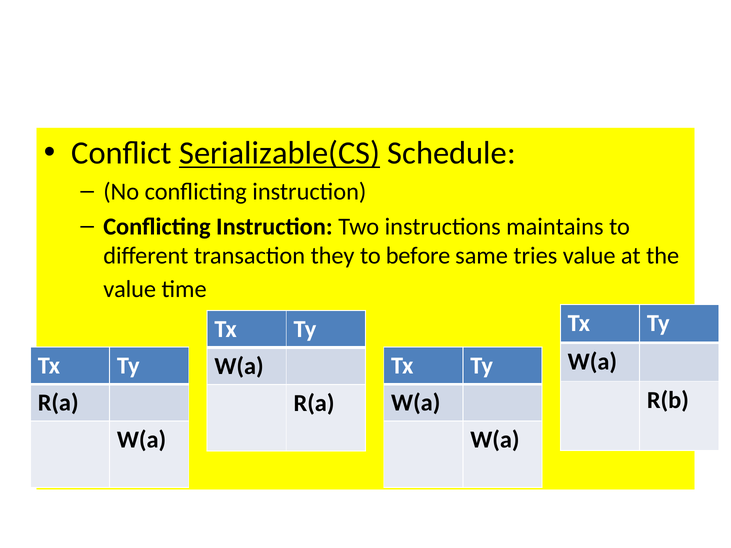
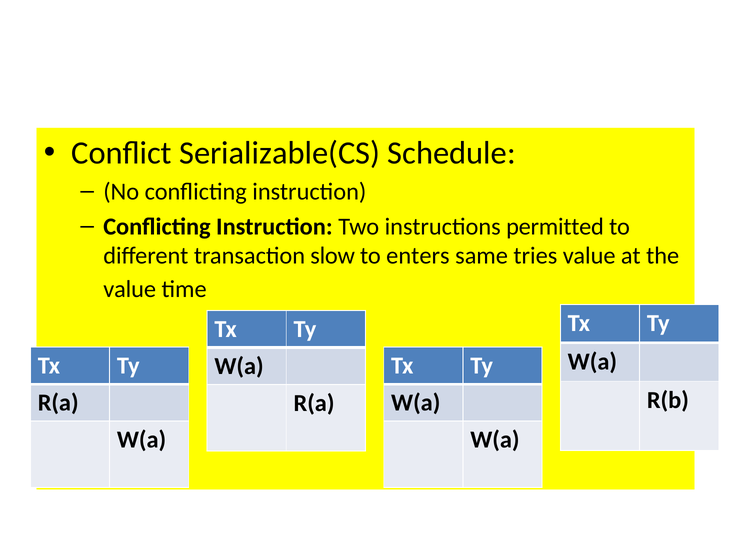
Serializable(CS underline: present -> none (280, 153)
maintains: maintains -> permitted (555, 227)
they: they -> slow (333, 256)
before: before -> enters (418, 256)
